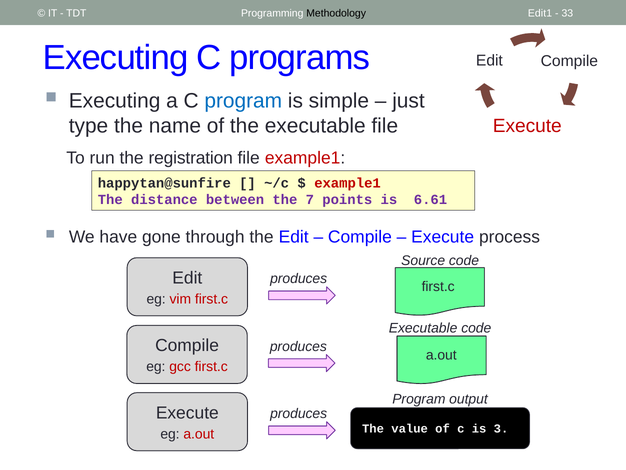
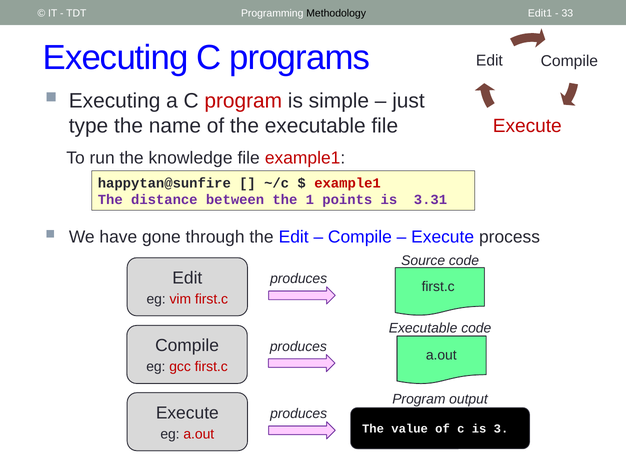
program colour: blue -> red (243, 101)
registration: registration -> knowledge (191, 158)
7: 7 -> 1 (310, 200)
6.61: 6.61 -> 3.31 (430, 200)
